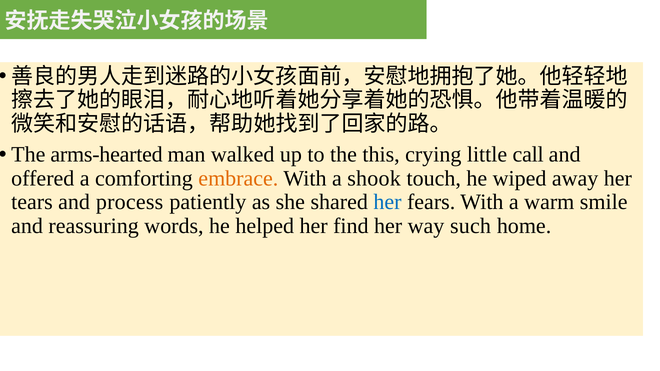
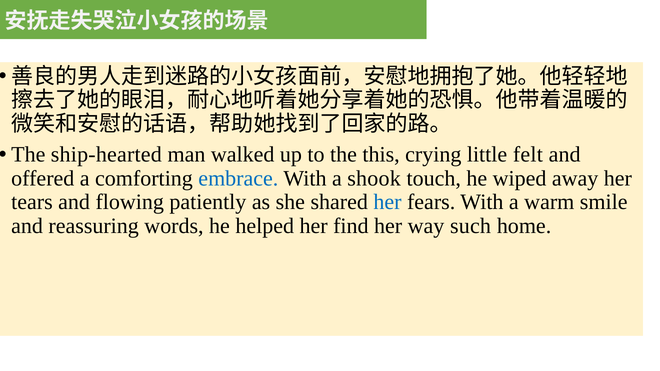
arms-hearted: arms-hearted -> ship-hearted (106, 155)
call: call -> felt (528, 155)
embrace colour: orange -> blue (238, 178)
process: process -> flowing (130, 202)
